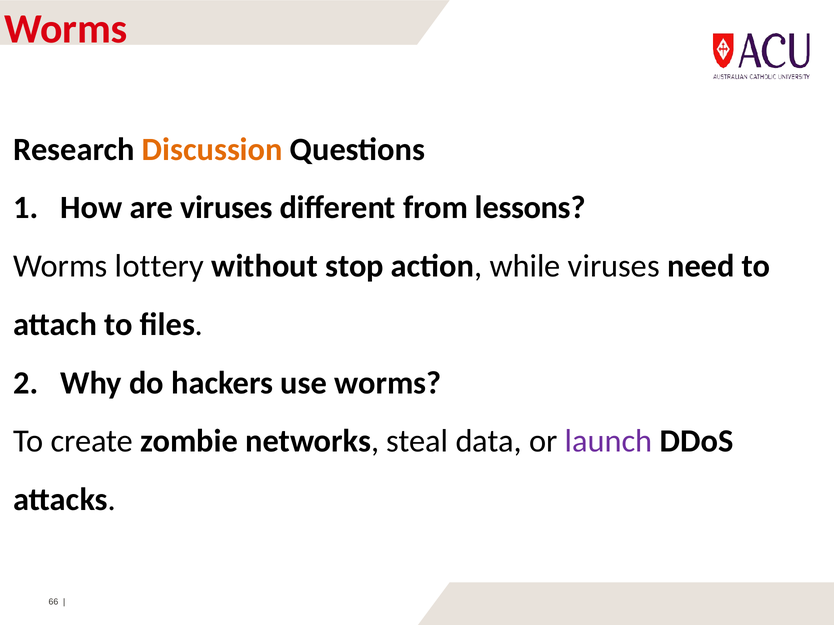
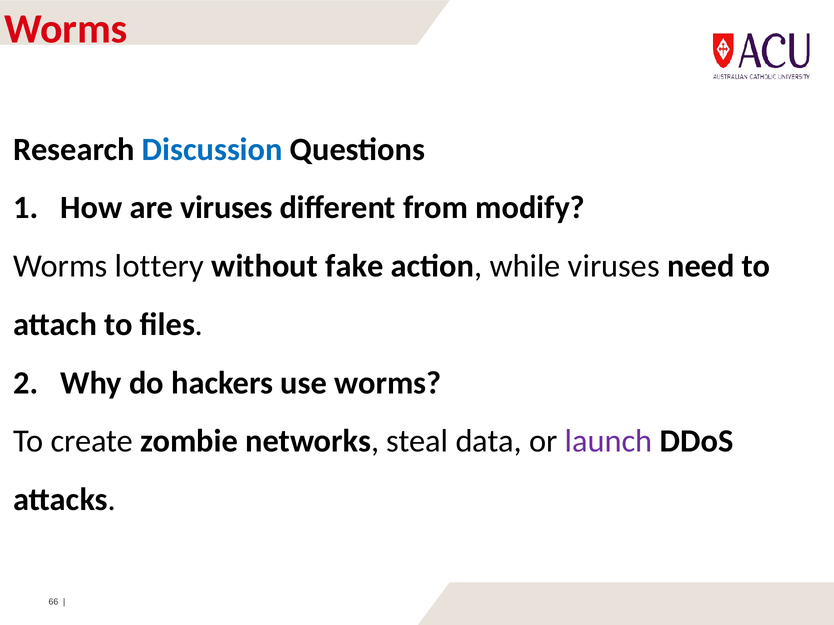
Discussion colour: orange -> blue (212, 149)
lessons: lessons -> modify (530, 208)
stop: stop -> fake (354, 266)
